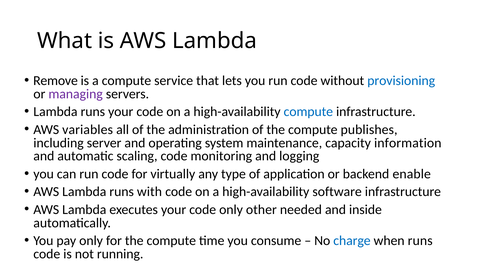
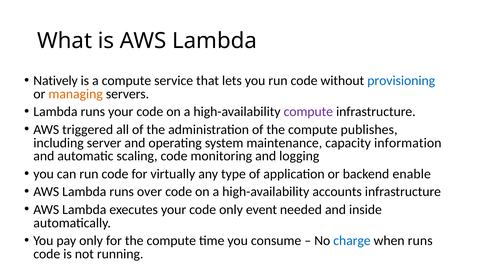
Remove: Remove -> Natively (56, 81)
managing colour: purple -> orange (76, 94)
compute colour: blue -> purple (308, 112)
variables: variables -> triggered (88, 130)
with: with -> over (150, 192)
software: software -> accounts (337, 192)
other: other -> event (261, 210)
